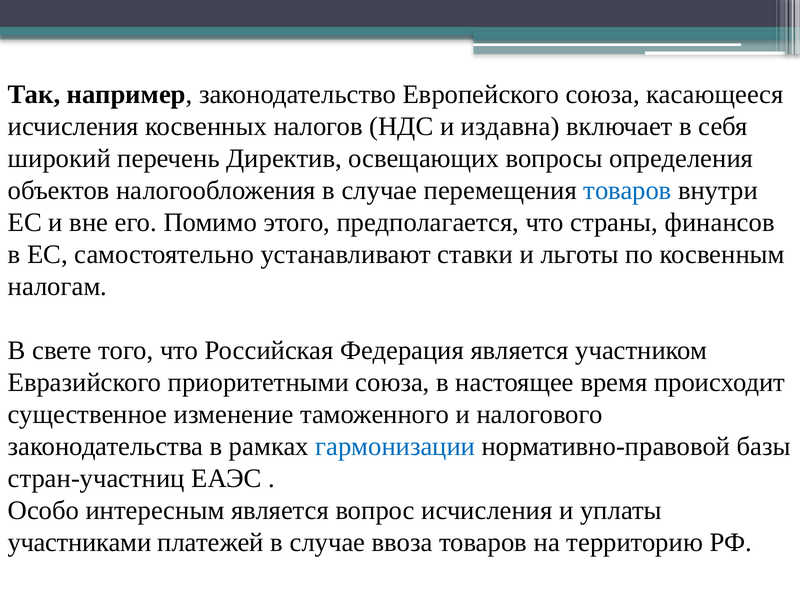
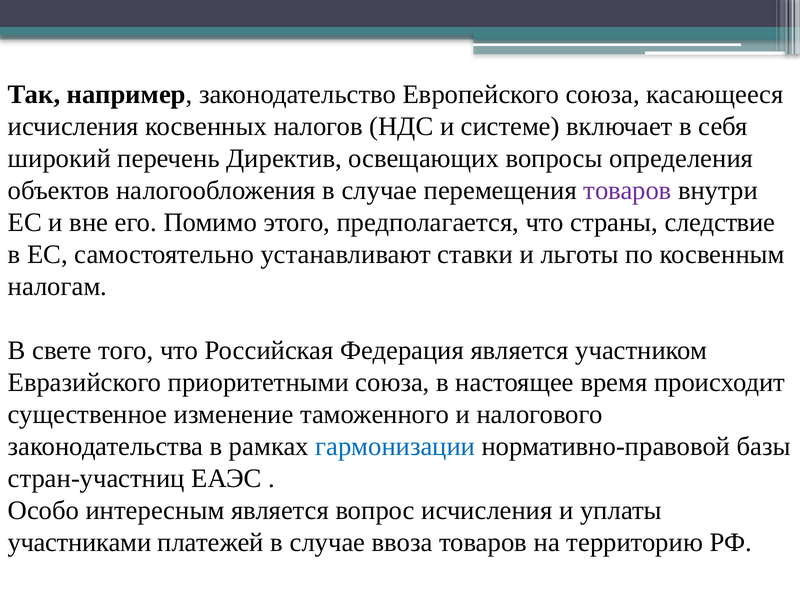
издавна: издавна -> системе (510, 126)
товаров colour: blue -> purple (628, 190)
финансов: финансов -> следствие (720, 222)
